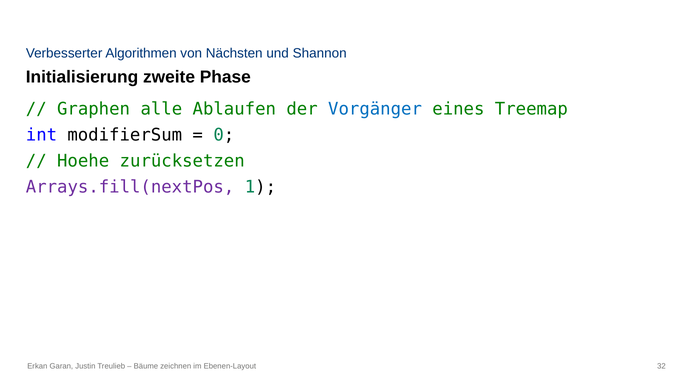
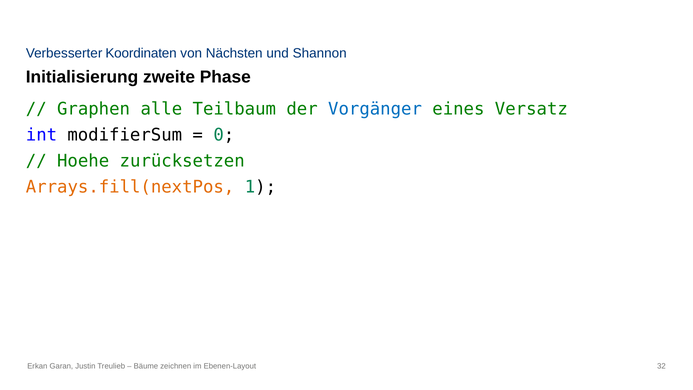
Algorithmen: Algorithmen -> Koordinaten (141, 53)
Ablaufen: Ablaufen -> Teilbaum (234, 109)
Treemap: Treemap -> Versatz (531, 109)
Arrays.fill(nextPos colour: purple -> orange (130, 187)
